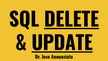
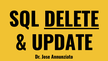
UPDATE underline: present -> none (62, 43)
